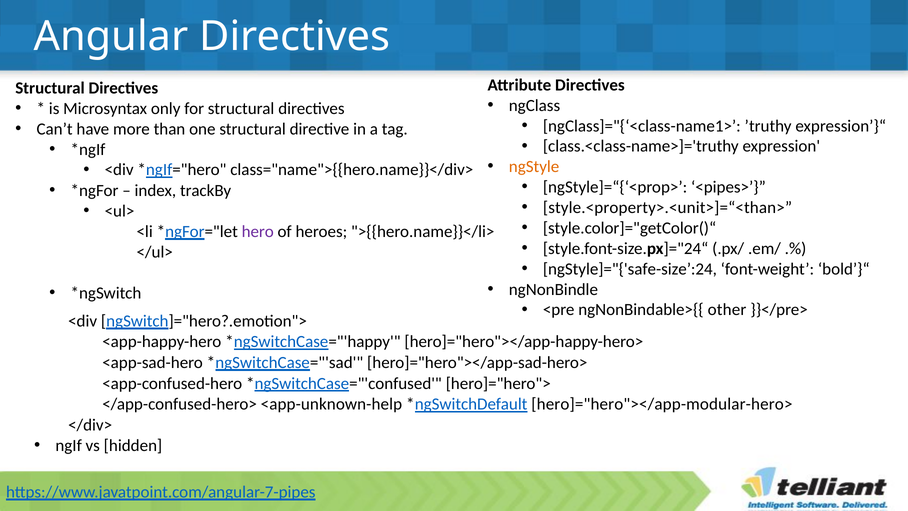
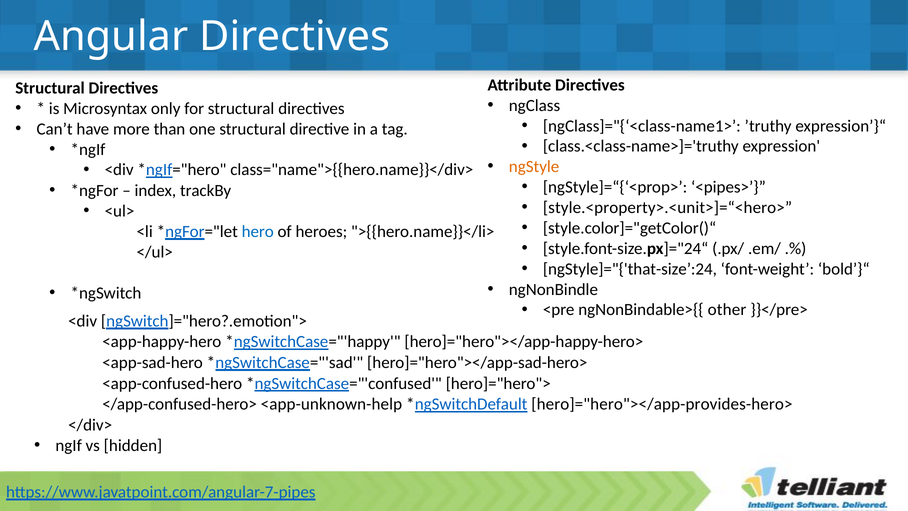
style.<property>.<unit>]=“<than>: style.<property>.<unit>]=“<than> -> style.<property>.<unit>]=“<hero> (667, 208)
hero colour: purple -> blue (258, 231)
ngStyle]="{'safe-size’:24: ngStyle]="{'safe-size’:24 -> ngStyle]="{'that-size’:24 (630, 269)
hero]="hero"></app-modular-hero>: hero]="hero"></app-modular-hero> -> hero]="hero"></app-provides-hero> (662, 404)
